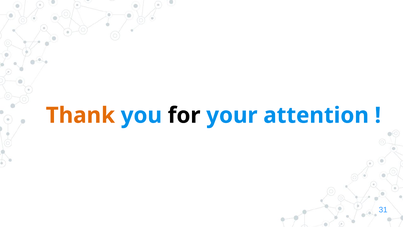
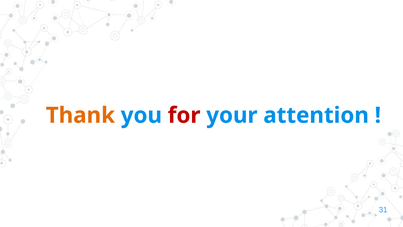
for colour: black -> red (184, 115)
